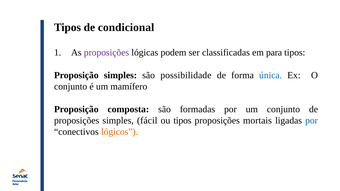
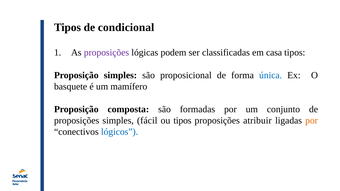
para: para -> casa (274, 53)
possibilidade: possibilidade -> proposicional (186, 75)
conjunto: conjunto -> basquete (71, 87)
mortais: mortais -> atribuir (257, 121)
por colour: blue -> orange (312, 121)
lógicos colour: orange -> blue (120, 132)
